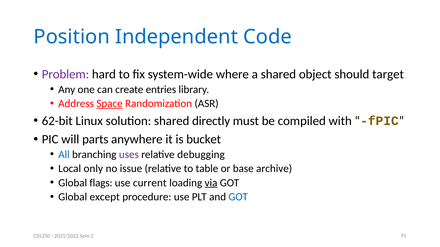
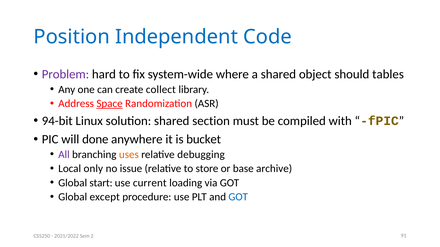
target: target -> tables (388, 74)
entries: entries -> collect (161, 90)
62-bit: 62-bit -> 94-bit (57, 121)
directly: directly -> section (211, 121)
parts: parts -> done (95, 140)
All colour: blue -> purple (64, 155)
uses colour: purple -> orange (129, 155)
table: table -> store (207, 169)
flags: flags -> start (101, 183)
via underline: present -> none (211, 183)
